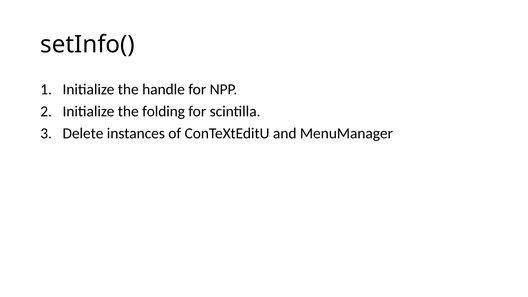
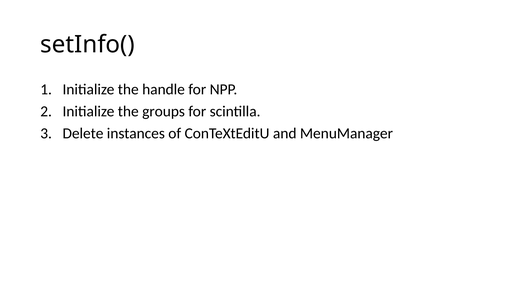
folding: folding -> groups (164, 111)
